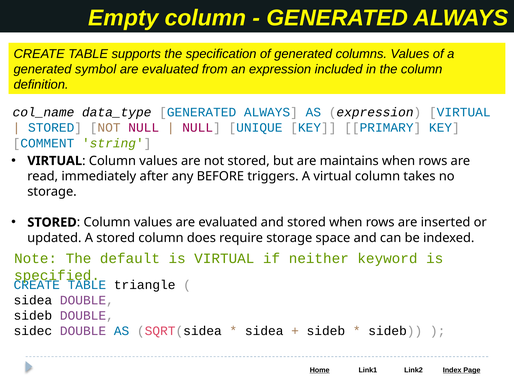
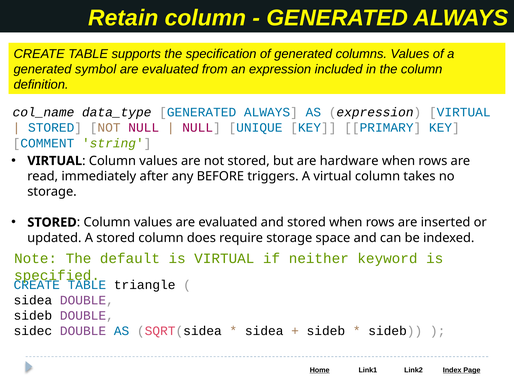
Empty: Empty -> Retain (123, 18)
maintains: maintains -> hardware (349, 161)
